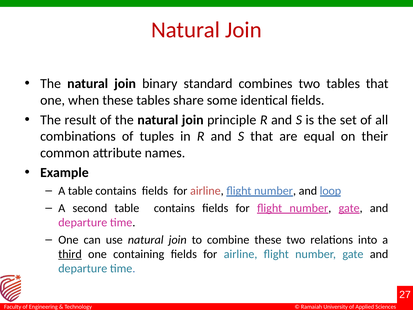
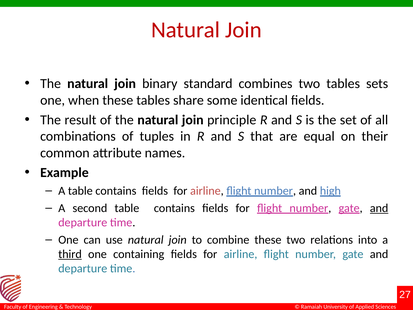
tables that: that -> sets (377, 84)
loop: loop -> high (330, 191)
and underline: none -> present (379, 208)
